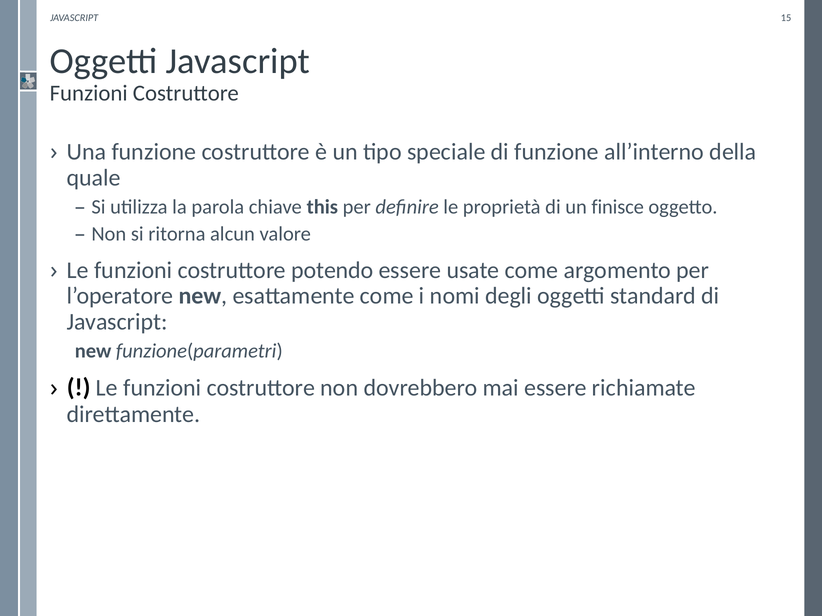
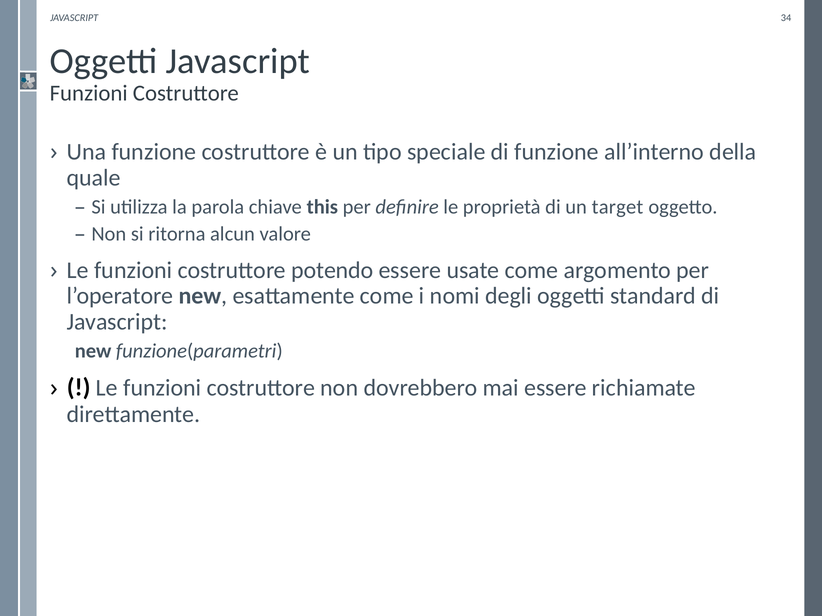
15: 15 -> 34 (786, 18)
finisce: finisce -> target (618, 207)
